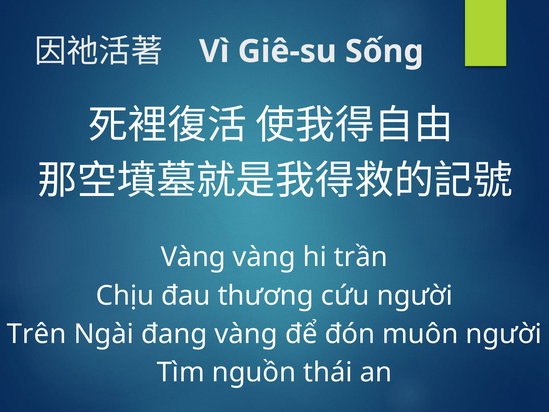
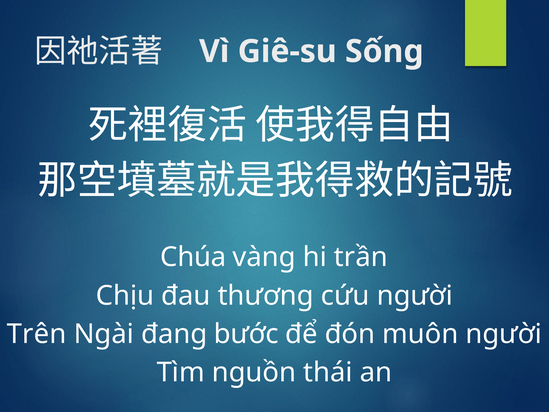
Vàng: Vàng -> Chúa (193, 257)
đang vàng: vàng -> bước (246, 334)
